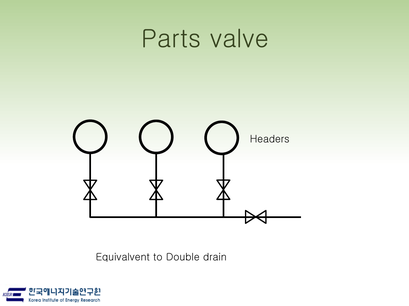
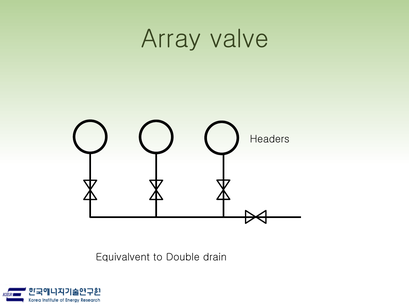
Parts: Parts -> Array (171, 39)
